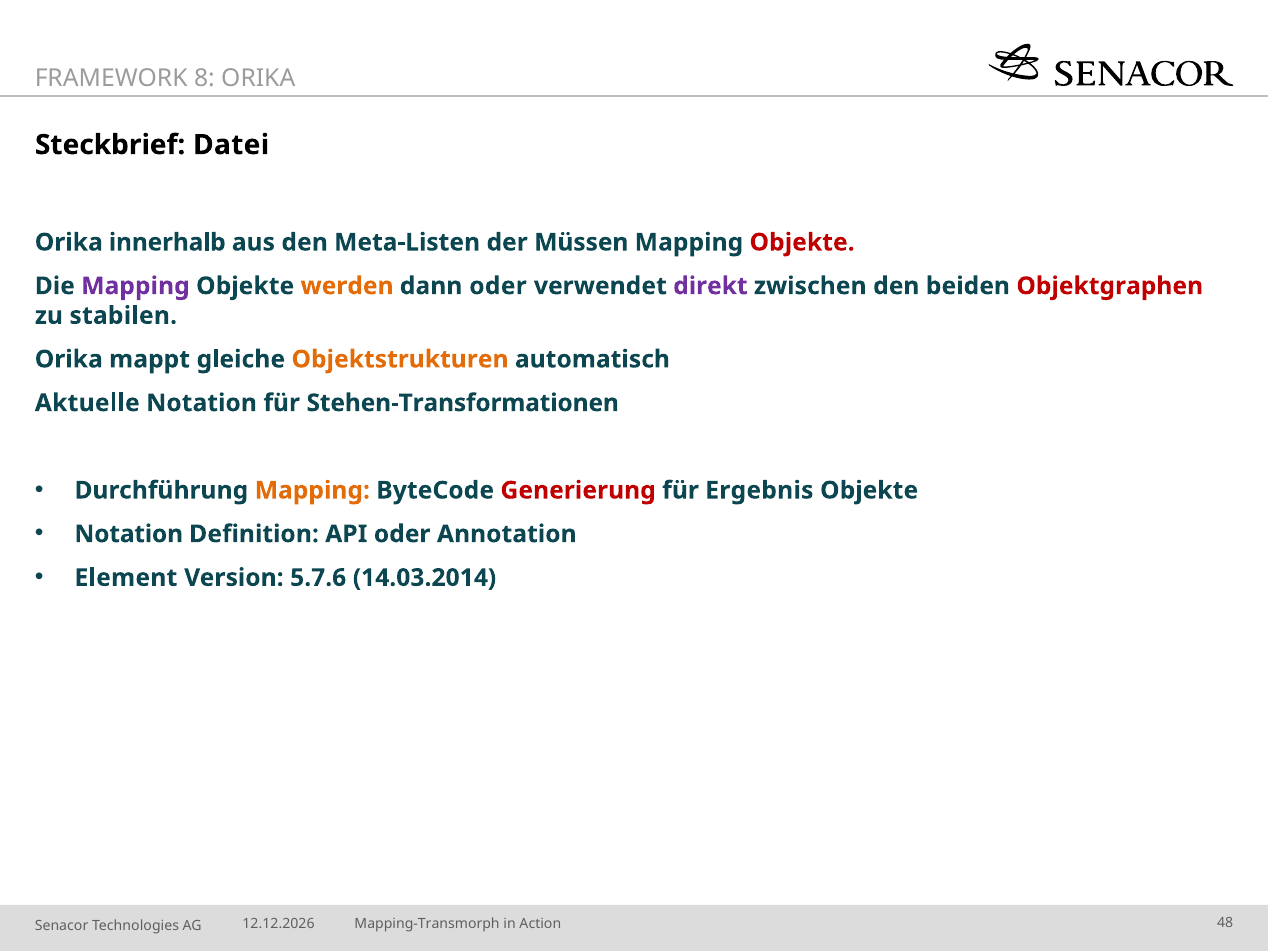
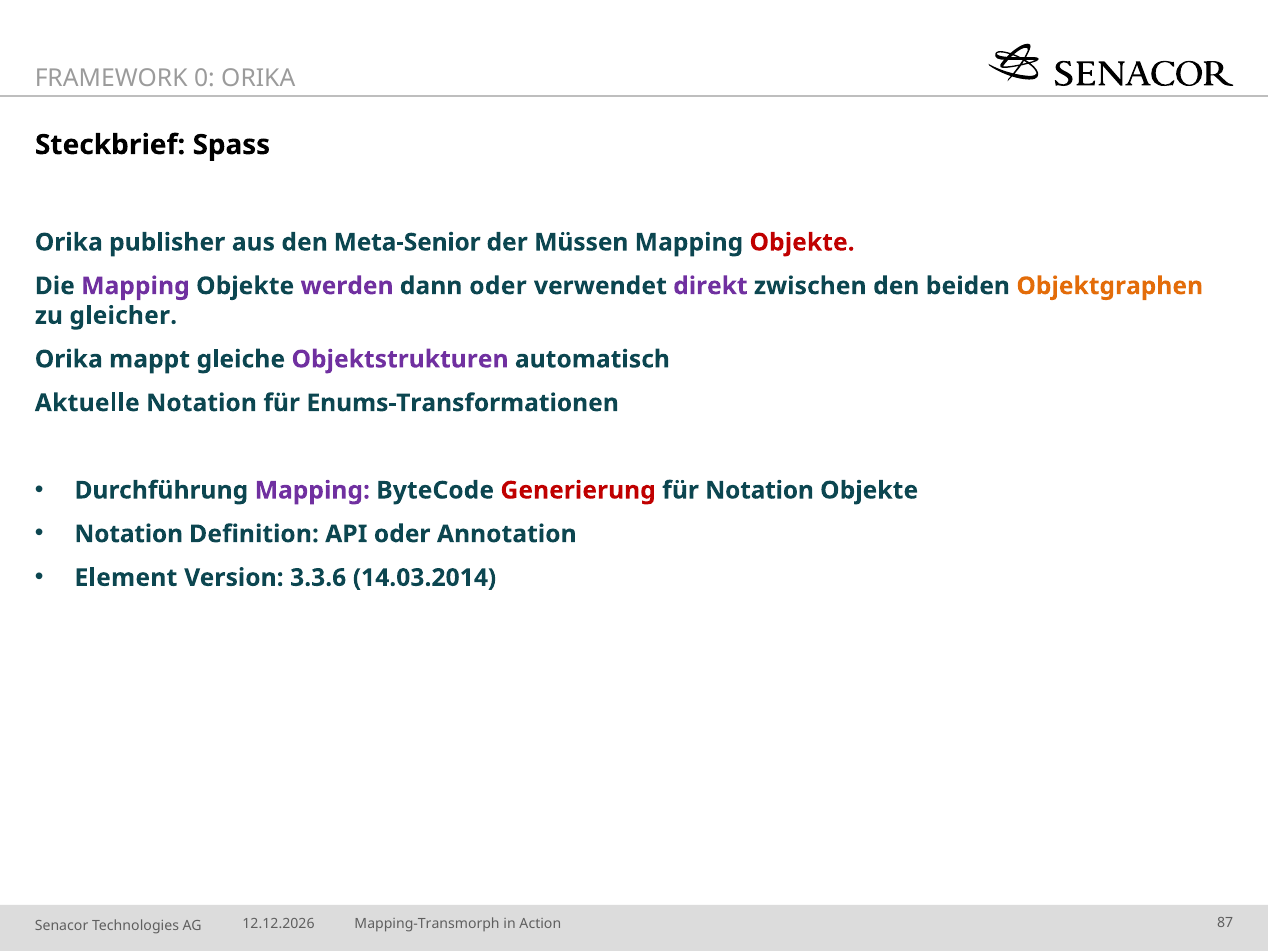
8: 8 -> 0 (204, 78)
Datei: Datei -> Spass (231, 145)
innerhalb: innerhalb -> publisher (167, 242)
Meta-Listen: Meta-Listen -> Meta-Senior (407, 242)
werden colour: orange -> purple (347, 286)
Objektgraphen colour: red -> orange (1110, 286)
stabilen: stabilen -> gleicher (123, 316)
Objektstrukturen colour: orange -> purple (400, 359)
Stehen-Transformationen: Stehen-Transformationen -> Enums-Transformationen (463, 403)
Mapping colour: orange -> purple (312, 490)
für Ergebnis: Ergebnis -> Notation (760, 490)
5.7.6: 5.7.6 -> 3.3.6 (318, 578)
48: 48 -> 87 (1225, 923)
